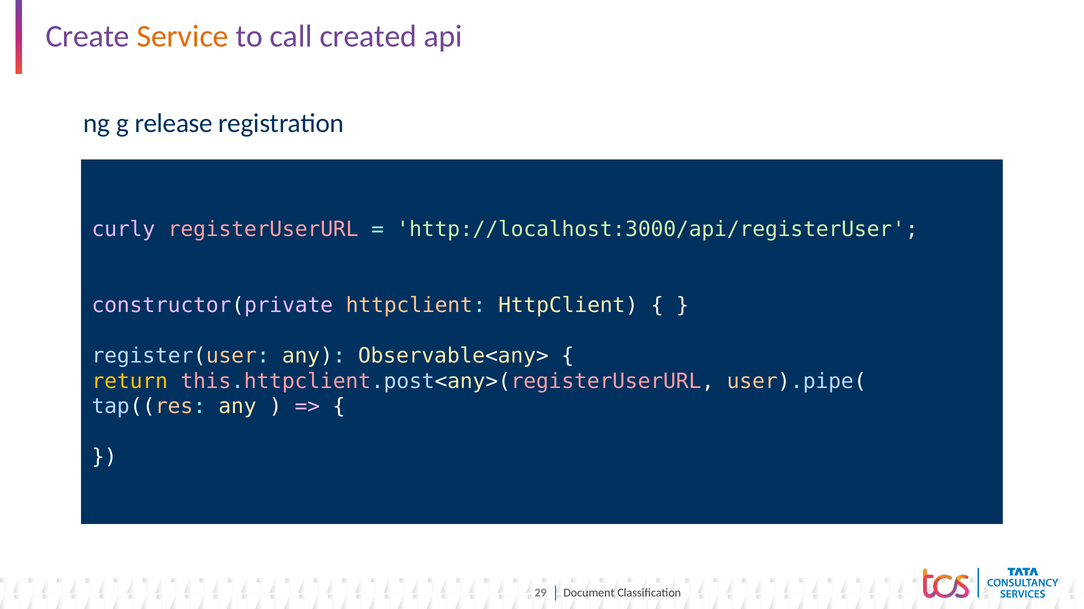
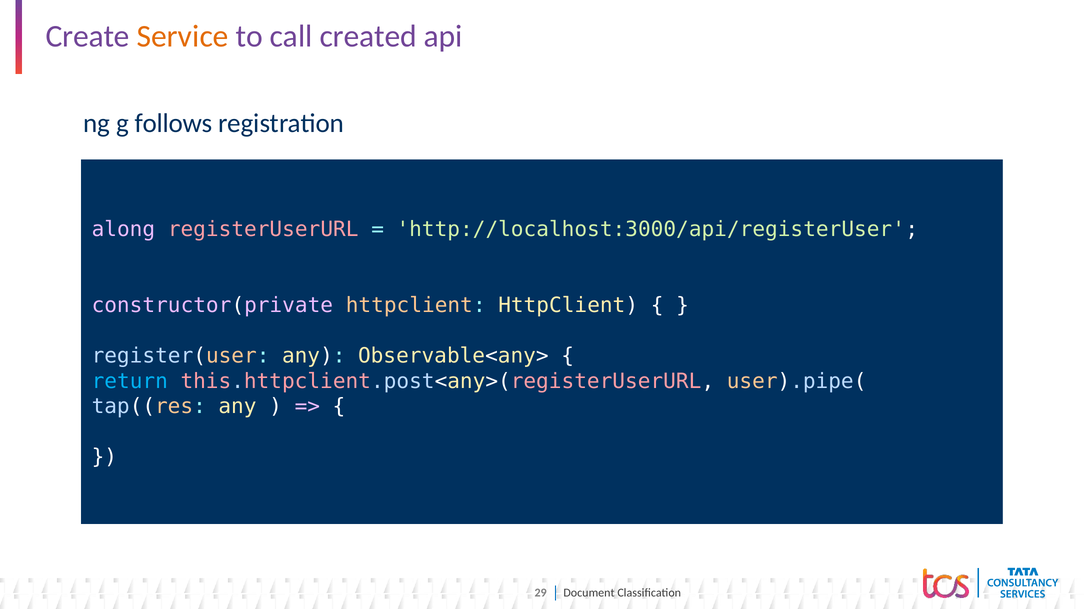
release: release -> follows (174, 123)
curly: curly -> along (123, 230)
return colour: yellow -> light blue (130, 382)
